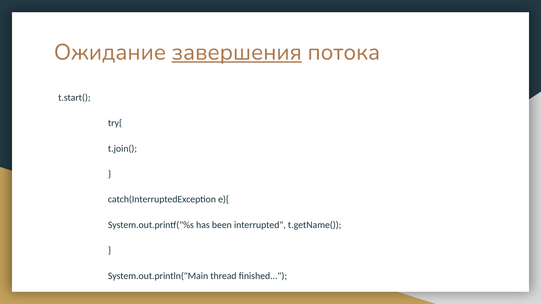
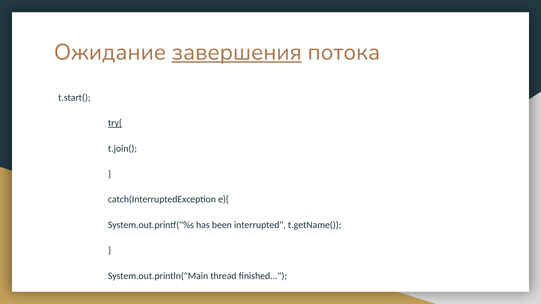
try{ underline: none -> present (115, 123)
